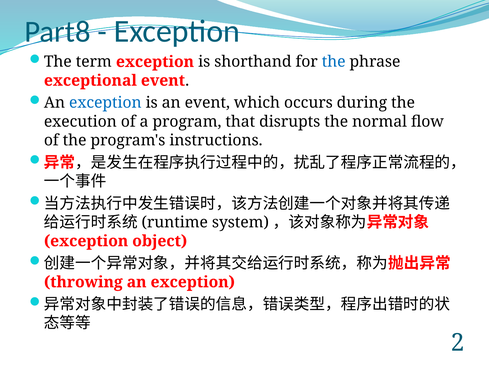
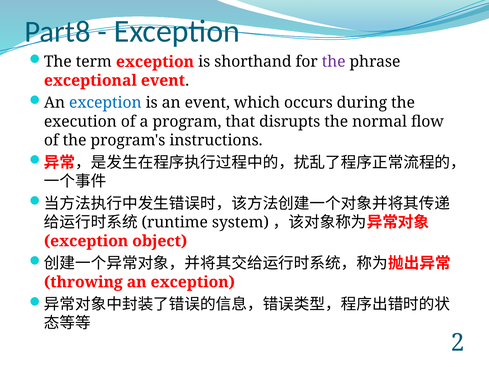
the colour: blue -> purple (334, 62)
